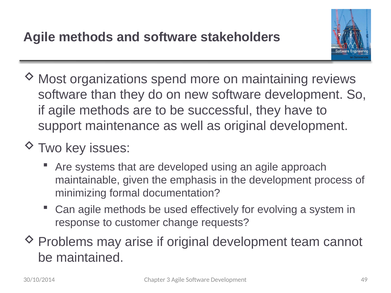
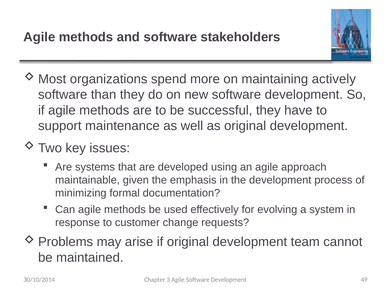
reviews: reviews -> actively (334, 79)
